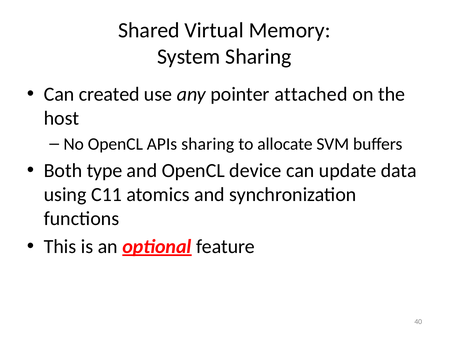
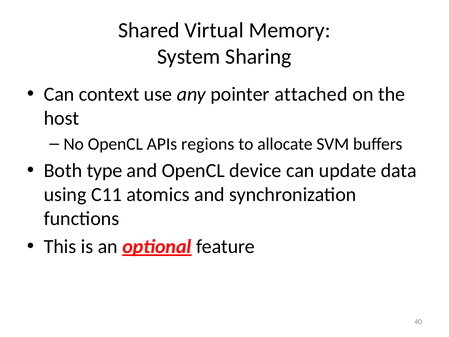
created: created -> context (109, 94)
APIs sharing: sharing -> regions (208, 144)
